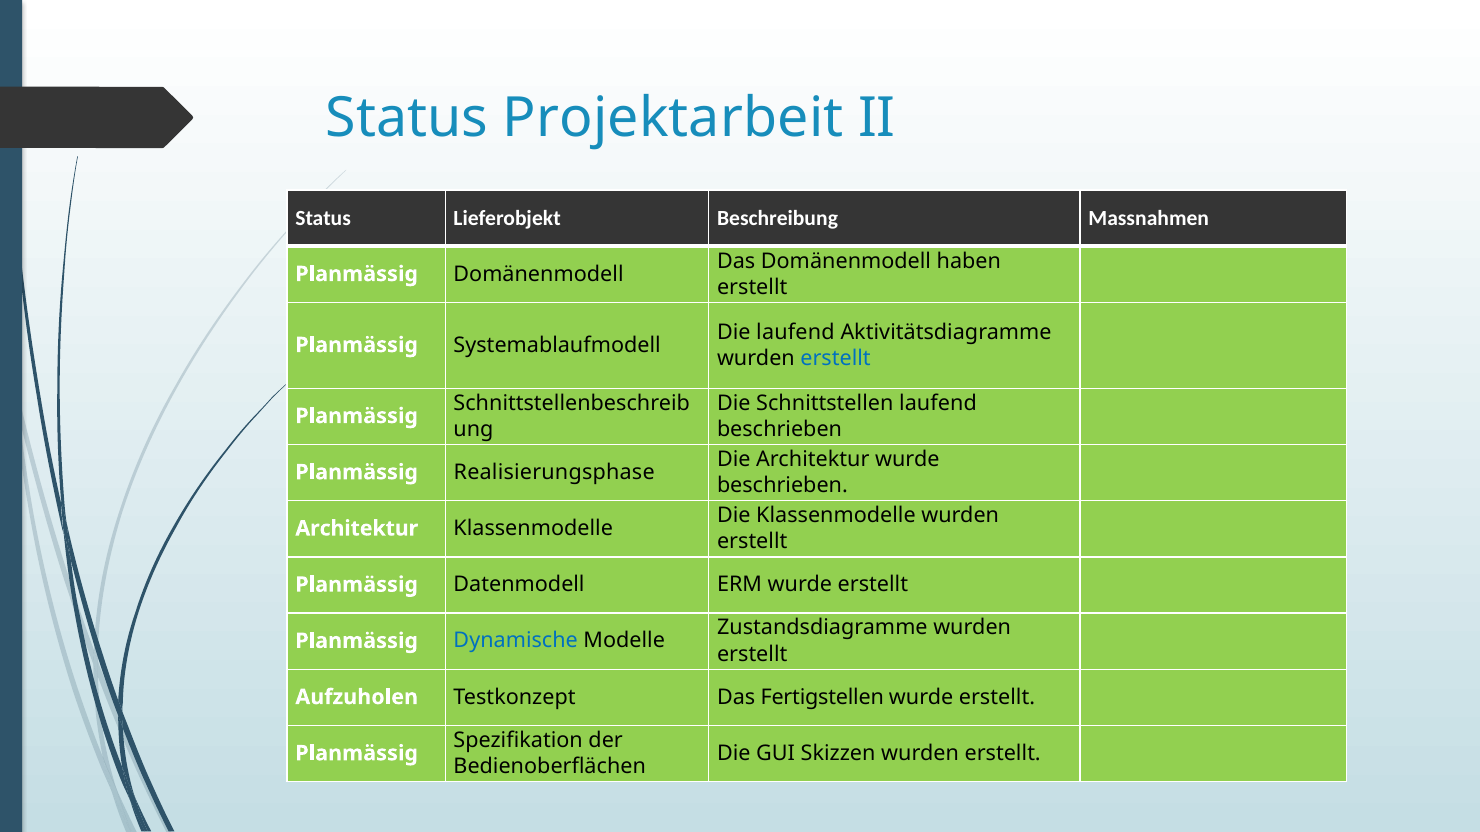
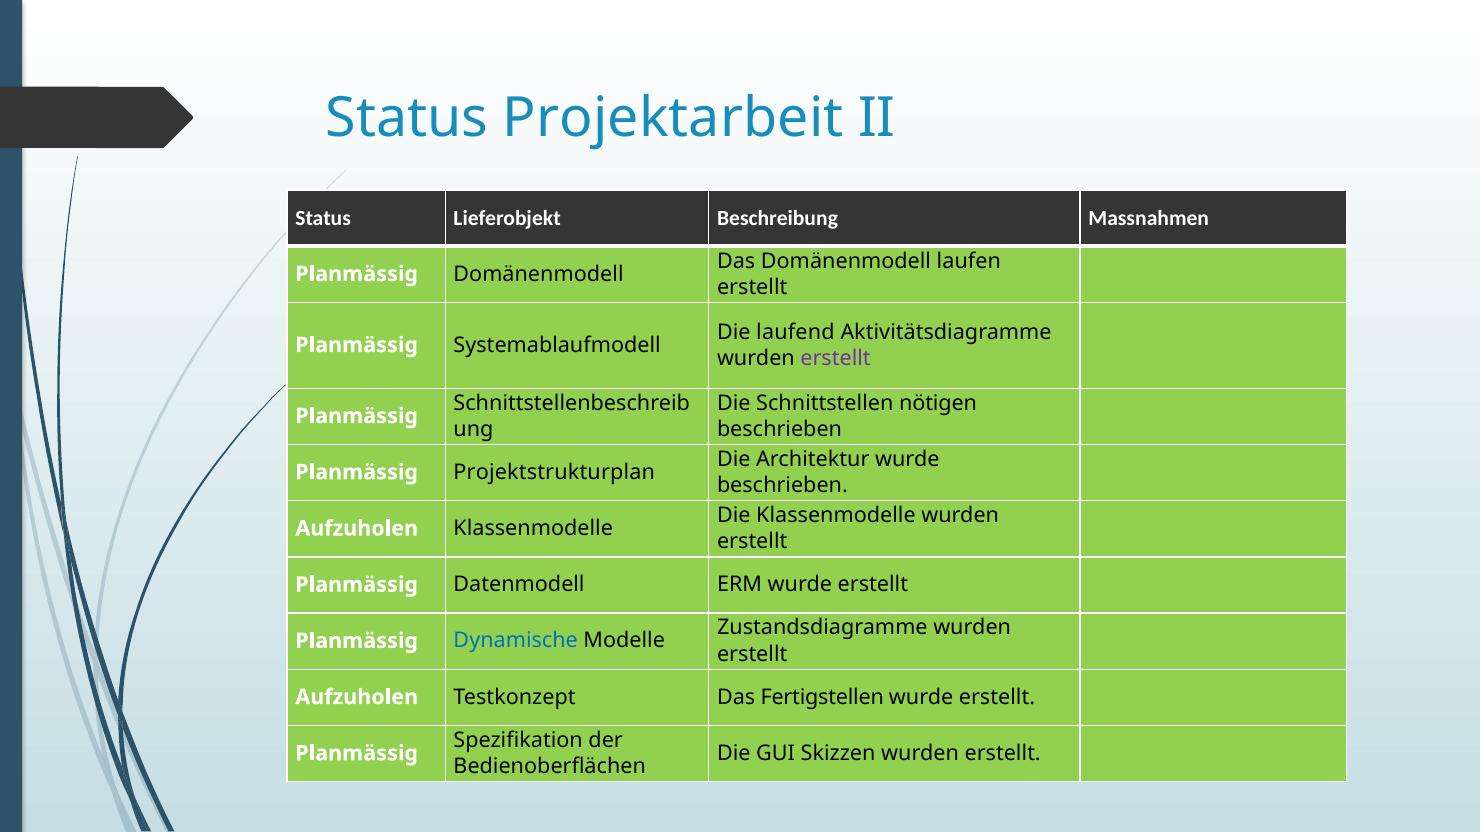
haben: haben -> laufen (969, 261)
erstellt colour: blue -> purple (836, 358)
Schnittstellen laufend: laufend -> nötigen (938, 403)
Realisierungsphase: Realisierungsphase -> Projektstrukturplan (554, 472)
Architektur: Architektur -> Aufzuholen (357, 529)
